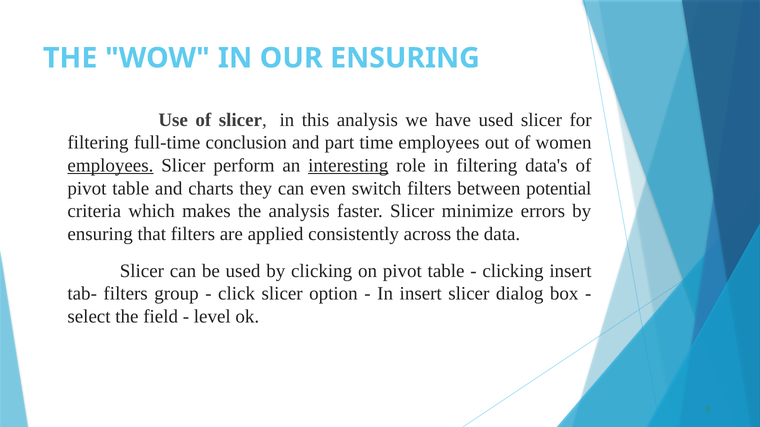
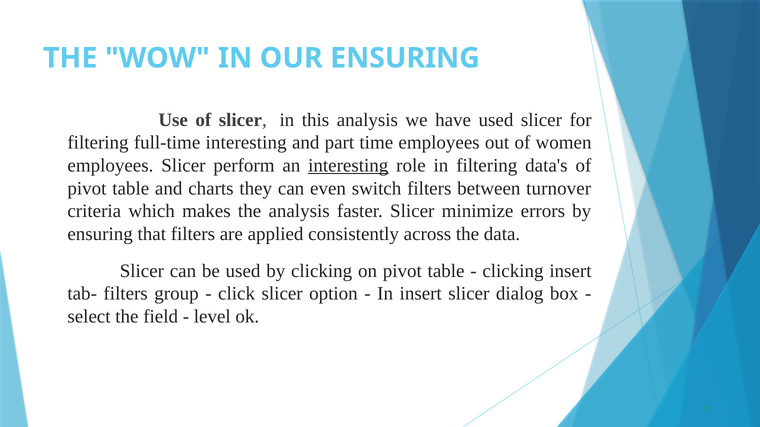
full-time conclusion: conclusion -> interesting (246, 143)
employees underline: present -> none (110, 166)
potential: potential -> turnover (559, 188)
